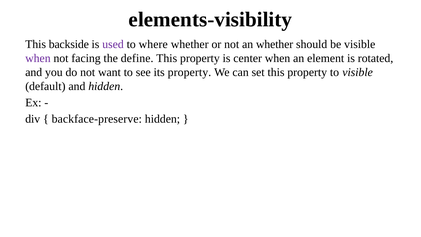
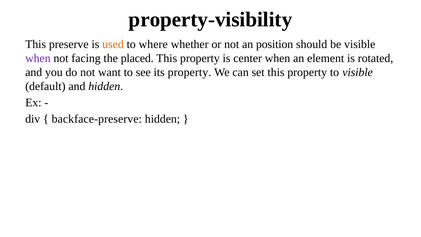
elements-visibility: elements-visibility -> property-visibility (210, 19)
backside: backside -> preserve (69, 44)
used colour: purple -> orange (113, 44)
an whether: whether -> position (275, 44)
define: define -> placed (137, 58)
